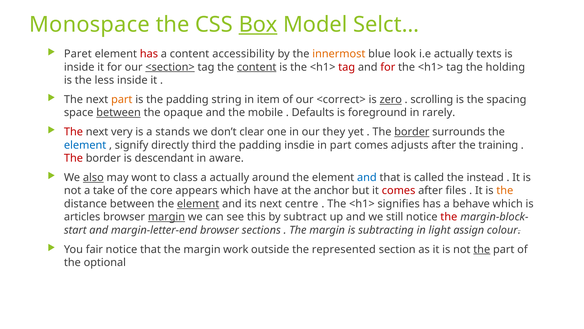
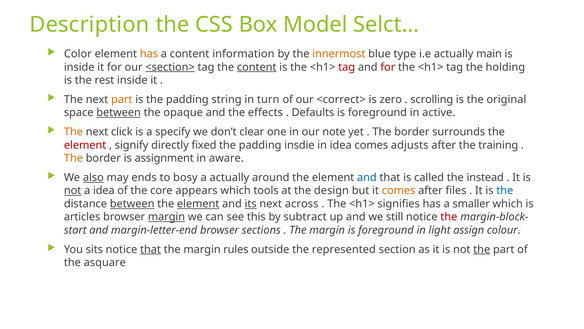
Monospace: Monospace -> Description (89, 25)
Box underline: present -> none (258, 25)
Paret: Paret -> Color (78, 54)
has colour: red -> orange (149, 54)
accessibility: accessibility -> information (243, 54)
look: look -> type (405, 54)
texts: texts -> main (489, 54)
less: less -> rest (104, 80)
item: item -> turn (268, 99)
zero underline: present -> none (391, 99)
spacing: spacing -> original (506, 99)
mobile: mobile -> effects (265, 112)
rarely: rarely -> active (439, 112)
The colour: red -> orange (73, 132)
very: very -> click (122, 132)
stands: stands -> specify (173, 132)
they: they -> note (334, 132)
border underline: present -> none (412, 132)
element colour: blue -> red (85, 145)
third: third -> fixed (204, 145)
in part: part -> idea (341, 145)
The colour: red -> orange (73, 158)
descendant: descendant -> assignment (164, 158)
wont: wont -> ends (144, 177)
class: class -> bosy (185, 177)
not underline: none -> present (73, 190)
a take: take -> idea (104, 190)
have: have -> tools (266, 190)
anchor: anchor -> design (331, 190)
comes colour: red -> orange (399, 190)
the colour: orange -> blue (505, 190)
between underline: none -> present (132, 204)
its underline: none -> present (251, 204)
centre: centre -> across (302, 204)
behave: behave -> smaller (471, 204)
margin is subtracting: subtracting -> foreground (386, 230)
fair: fair -> sits (94, 249)
that underline: none -> present (151, 249)
work: work -> rules (236, 249)
optional: optional -> asquare (105, 262)
